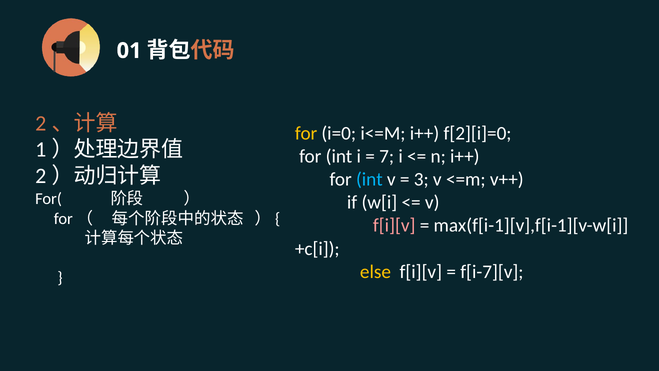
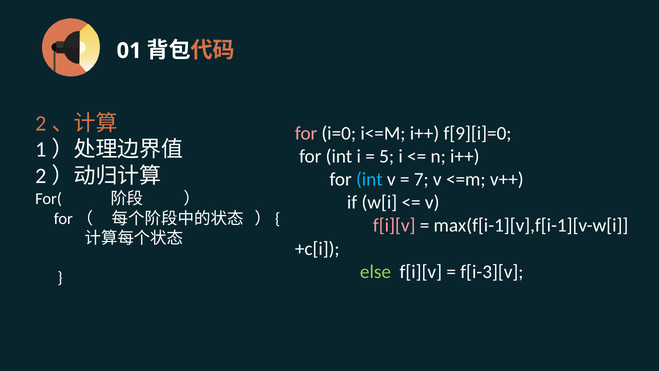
for colour: yellow -> pink (306, 133)
f[2][i]=0: f[2][i]=0 -> f[9][i]=0 (478, 133)
7: 7 -> 5 (387, 156)
3: 3 -> 7 (421, 179)
else colour: yellow -> light green (375, 272)
f[i-7][v: f[i-7][v -> f[i-3][v (492, 272)
